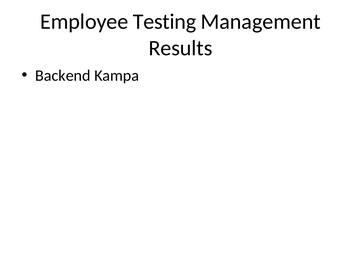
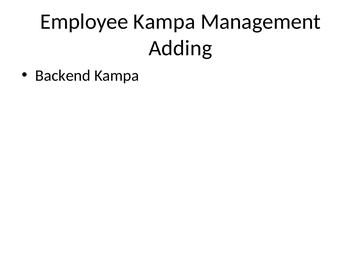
Employee Testing: Testing -> Kampa (164, 22)
Results: Results -> Adding (180, 48)
